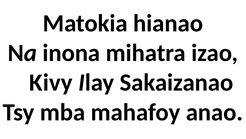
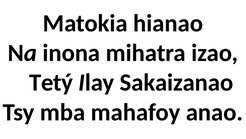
Kivy: Kivy -> Tetý (51, 82)
